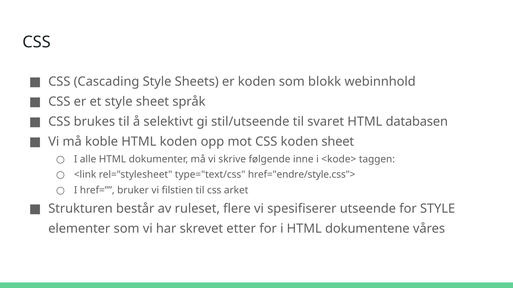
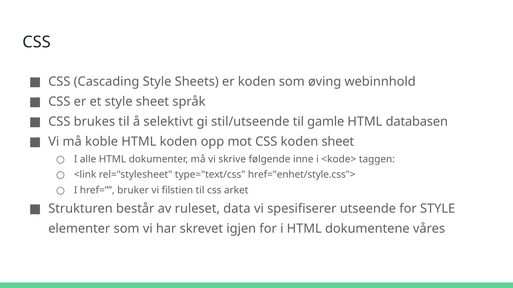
blokk: blokk -> øving (325, 82)
svaret: svaret -> gamle (326, 122)
href="endre/style.css">: href="endre/style.css"> -> href="enhet/style.css"> (302, 175)
flere: flere -> data (237, 209)
etter: etter -> igjen (241, 229)
